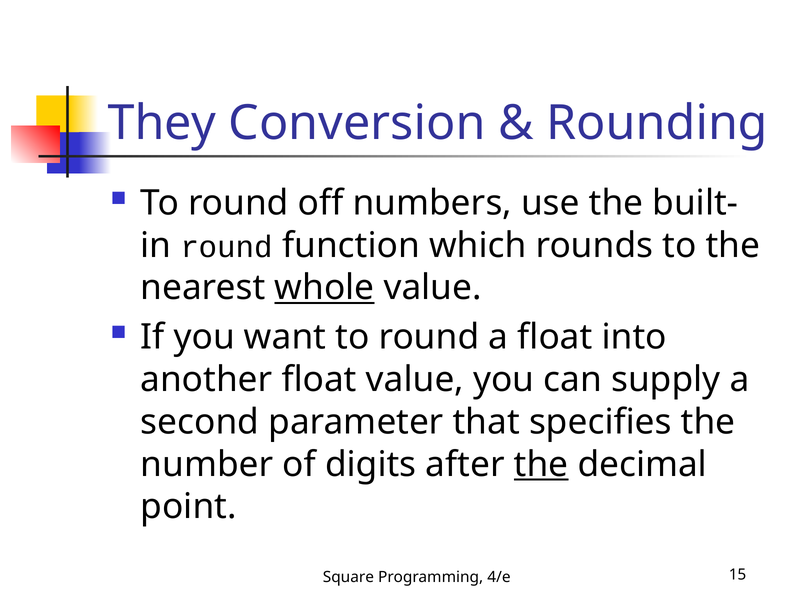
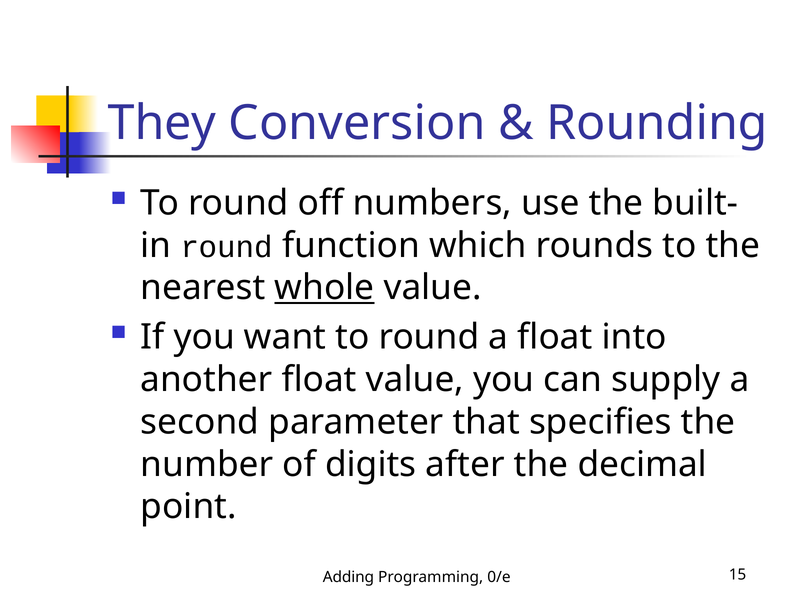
the underline: present -> none (541, 464)
Square: Square -> Adding (348, 577)
4/e: 4/e -> 0/e (499, 577)
